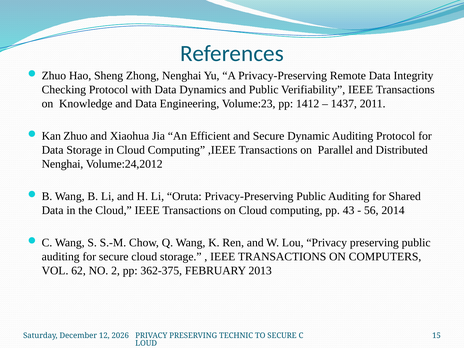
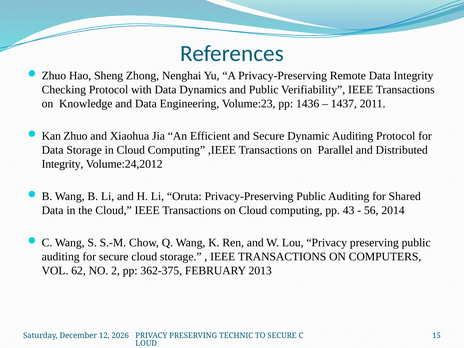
1412: 1412 -> 1436 (308, 104)
Nenghai: Nenghai -> Integrity (63, 164)
